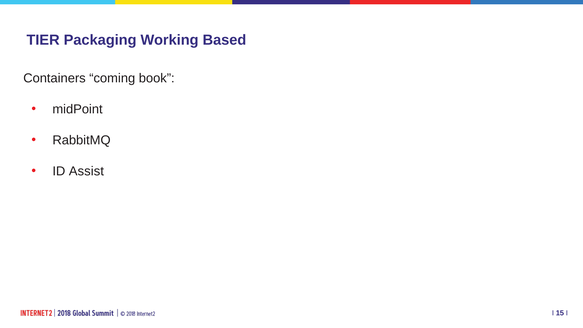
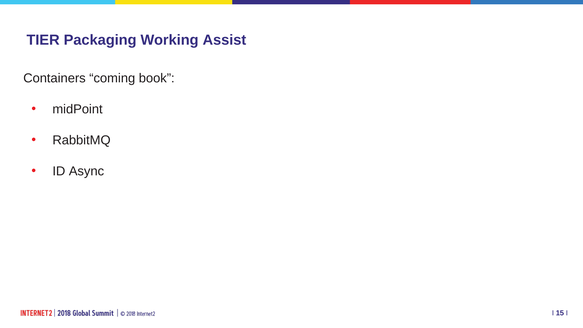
Based: Based -> Assist (224, 40)
Assist: Assist -> Async (86, 171)
